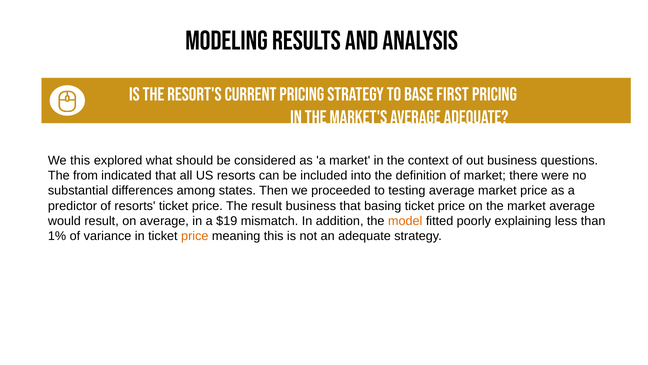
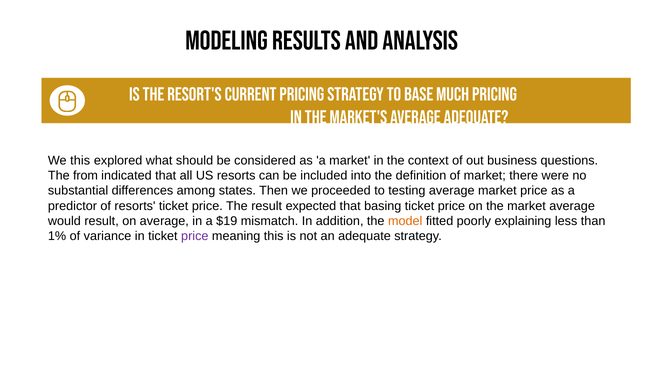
first: first -> much (453, 95)
result business: business -> expected (311, 206)
price colour: orange -> purple (195, 236)
